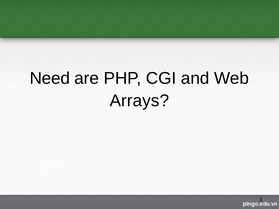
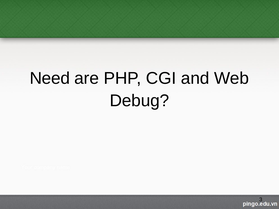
Arrays: Arrays -> Debug (139, 101)
